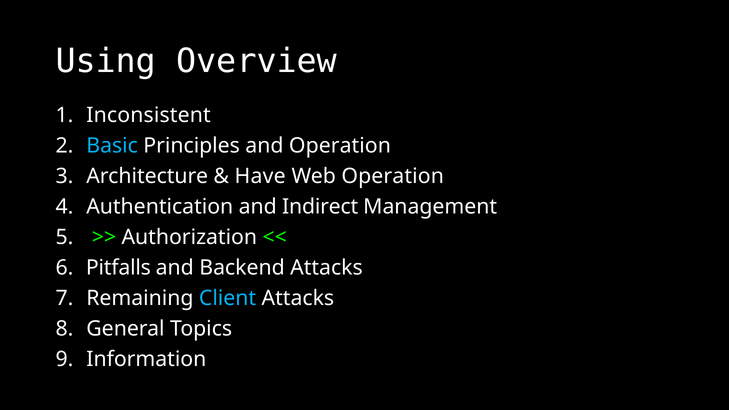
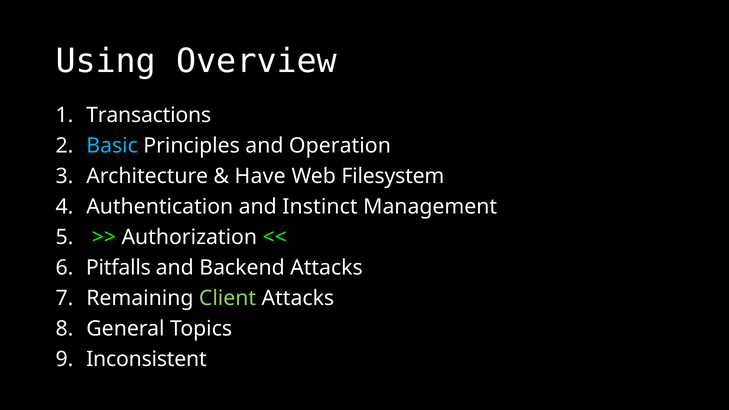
Inconsistent: Inconsistent -> Transactions (149, 115)
Web Operation: Operation -> Filesystem (393, 176)
Indirect: Indirect -> Instinct (320, 207)
Client colour: light blue -> light green (228, 298)
Information: Information -> Inconsistent (146, 359)
